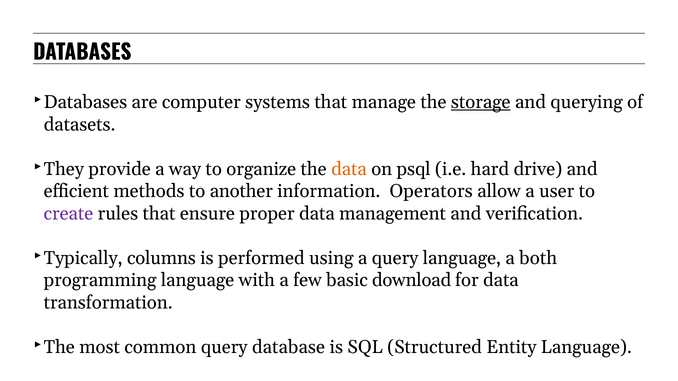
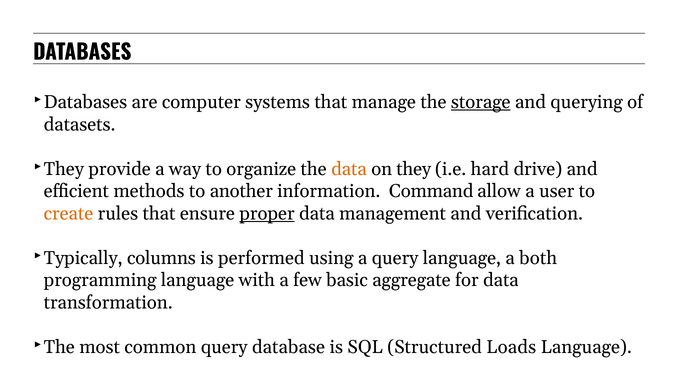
on psql: psql -> they (414, 169)
Operators: Operators -> Command (431, 191)
create colour: purple -> orange (68, 213)
proper underline: none -> present (267, 213)
download: download -> aggregate (411, 280)
Entity: Entity -> Loads (511, 347)
